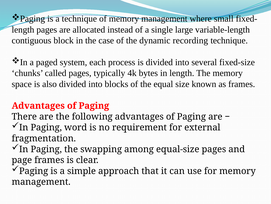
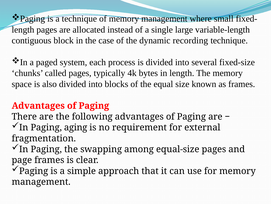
word: word -> aging (76, 127)
